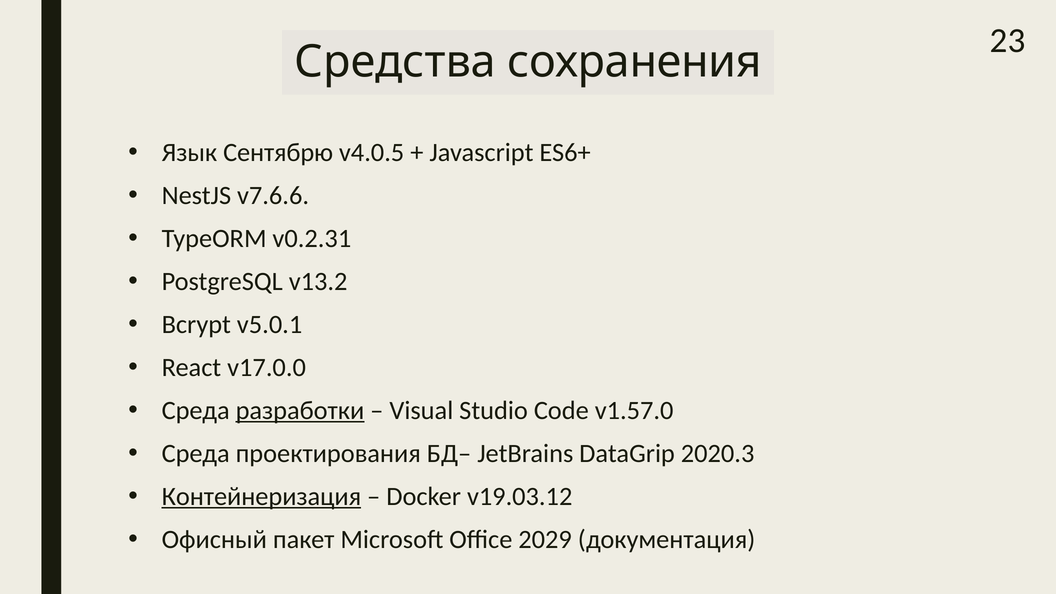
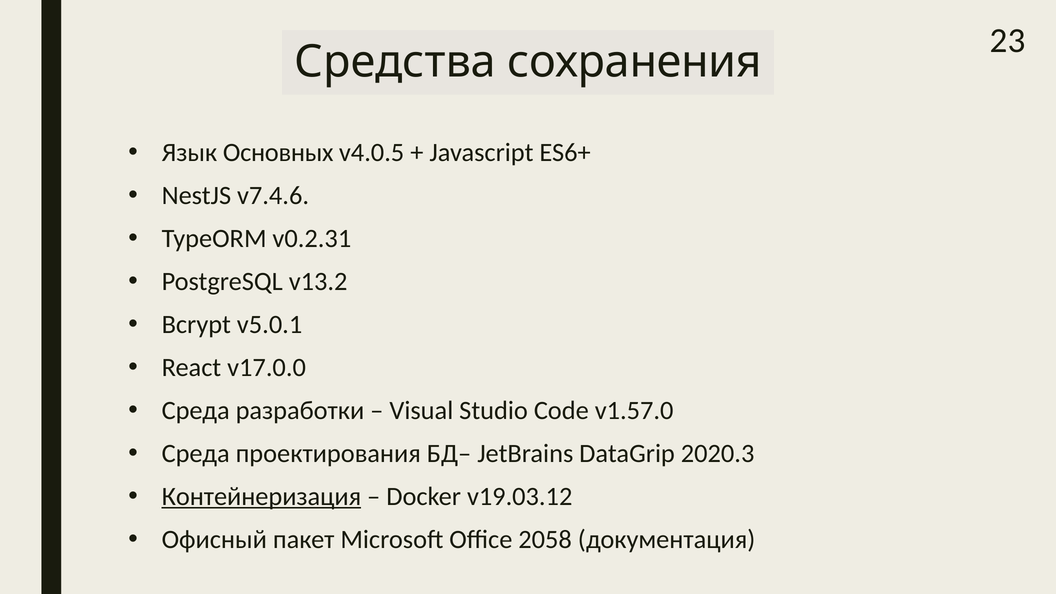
Сентябрю: Сентябрю -> Основных (278, 152)
v7.6.6: v7.6.6 -> v7.4.6 (273, 195)
разработки underline: present -> none (300, 410)
2029: 2029 -> 2058 (545, 539)
